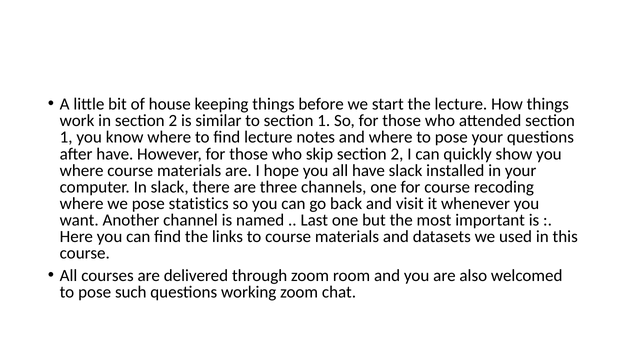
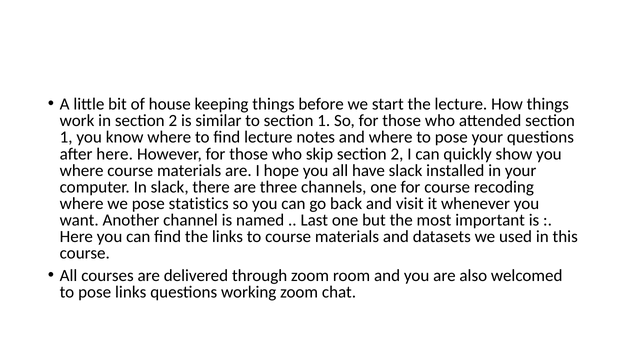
after have: have -> here (115, 154)
pose such: such -> links (131, 292)
